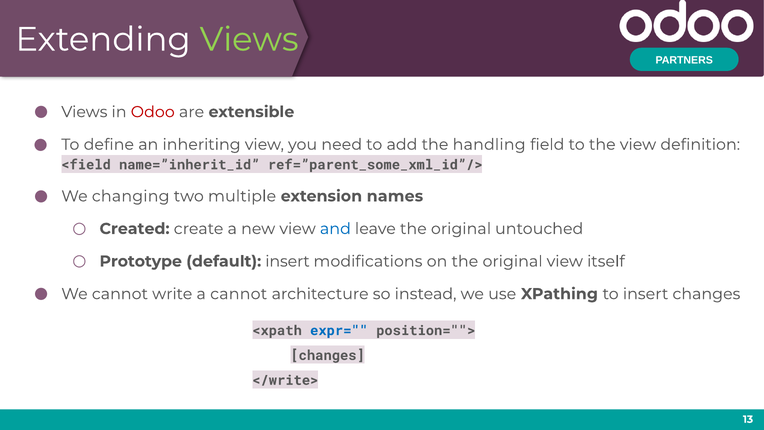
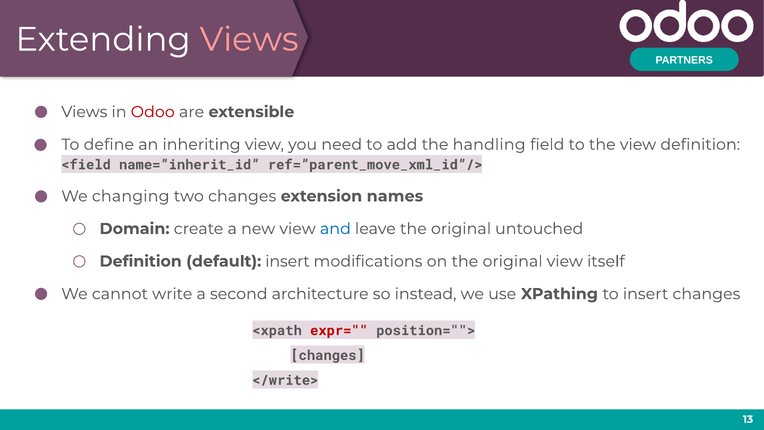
Views colour: light green -> pink (249, 39)
ref=”parent_some_xml_id”/>: ref=”parent_some_xml_id”/> -> ref=”parent_move_xml_id”/> (375, 165)
two multiple: multiple -> changes (242, 196)
Created: Created -> Domain (135, 229)
Prototype: Prototype -> Definition (141, 261)
a cannot: cannot -> second (239, 294)
expr= colour: blue -> red (339, 330)
